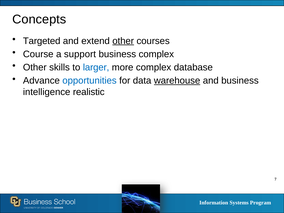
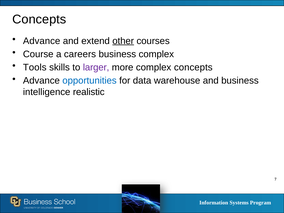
Targeted: Targeted -> Advance (42, 41)
support: support -> careers (80, 54)
Other: Other -> Tools (35, 67)
larger colour: blue -> purple (96, 67)
complex database: database -> concepts (193, 67)
warehouse underline: present -> none (177, 81)
